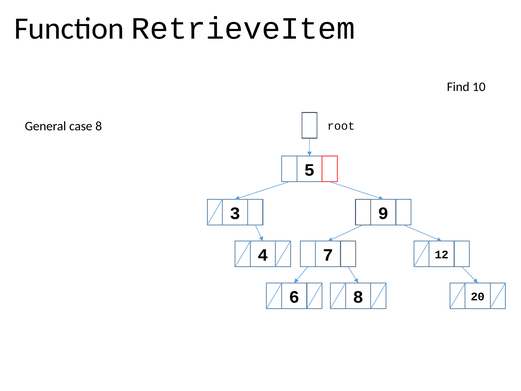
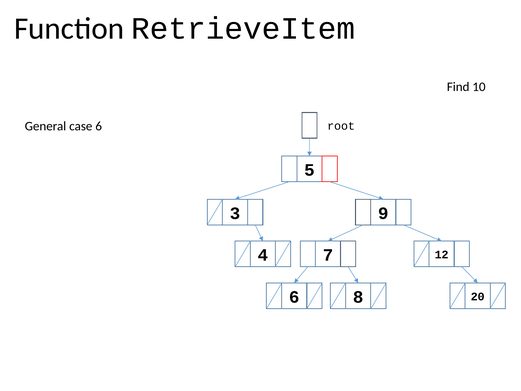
case 8: 8 -> 6 (99, 126)
